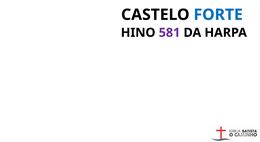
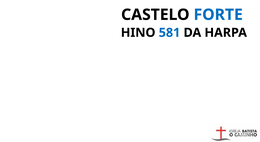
581 colour: purple -> blue (169, 33)
